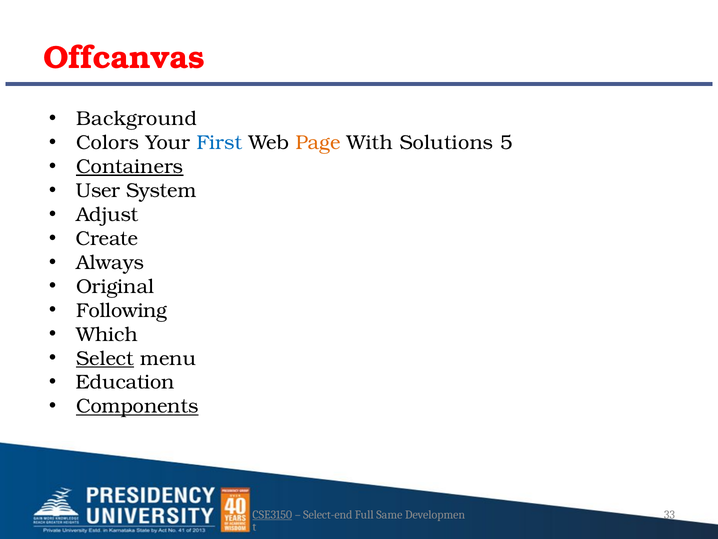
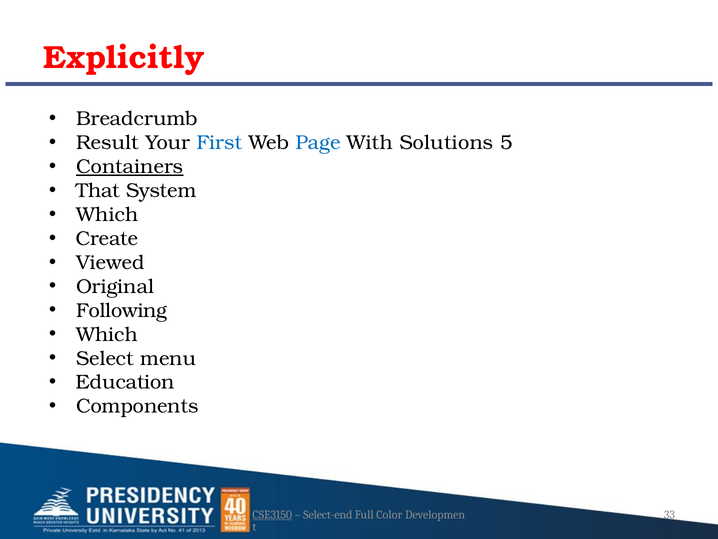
Offcanvas: Offcanvas -> Explicitly (124, 58)
Background: Background -> Breadcrumb (137, 119)
Colors: Colors -> Result (108, 143)
Page colour: orange -> blue (318, 143)
User: User -> That (98, 190)
Adjust: Adjust -> Which (107, 214)
Always: Always -> Viewed (110, 262)
Select underline: present -> none (105, 358)
Components underline: present -> none (137, 406)
Same: Same -> Color (389, 514)
